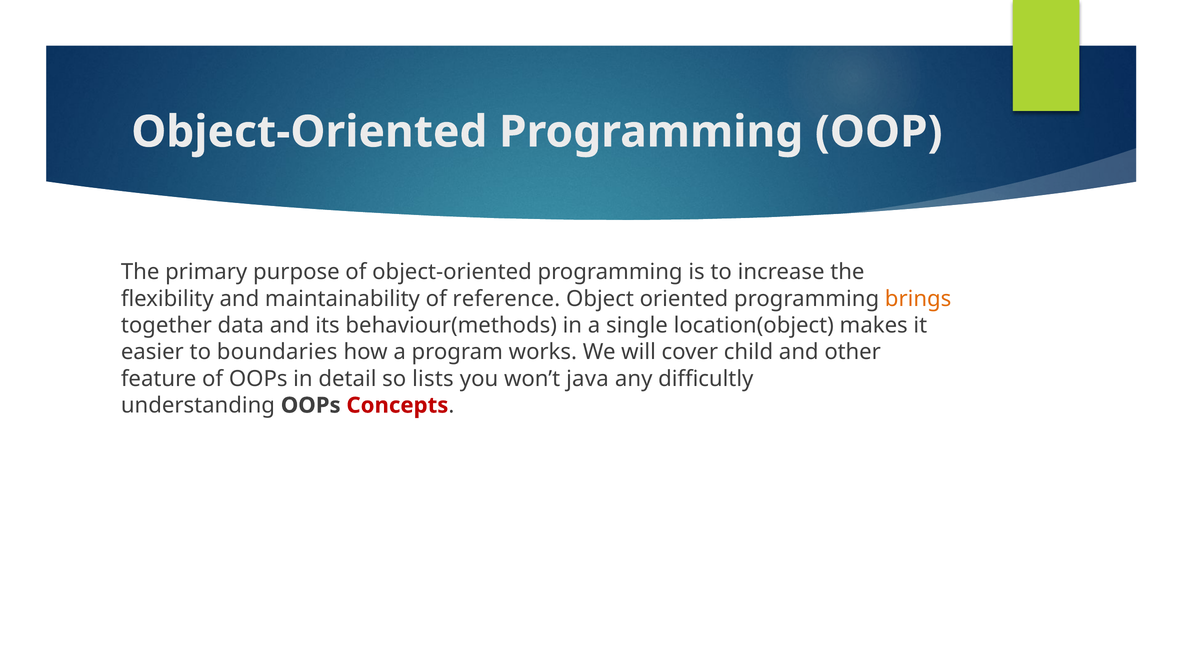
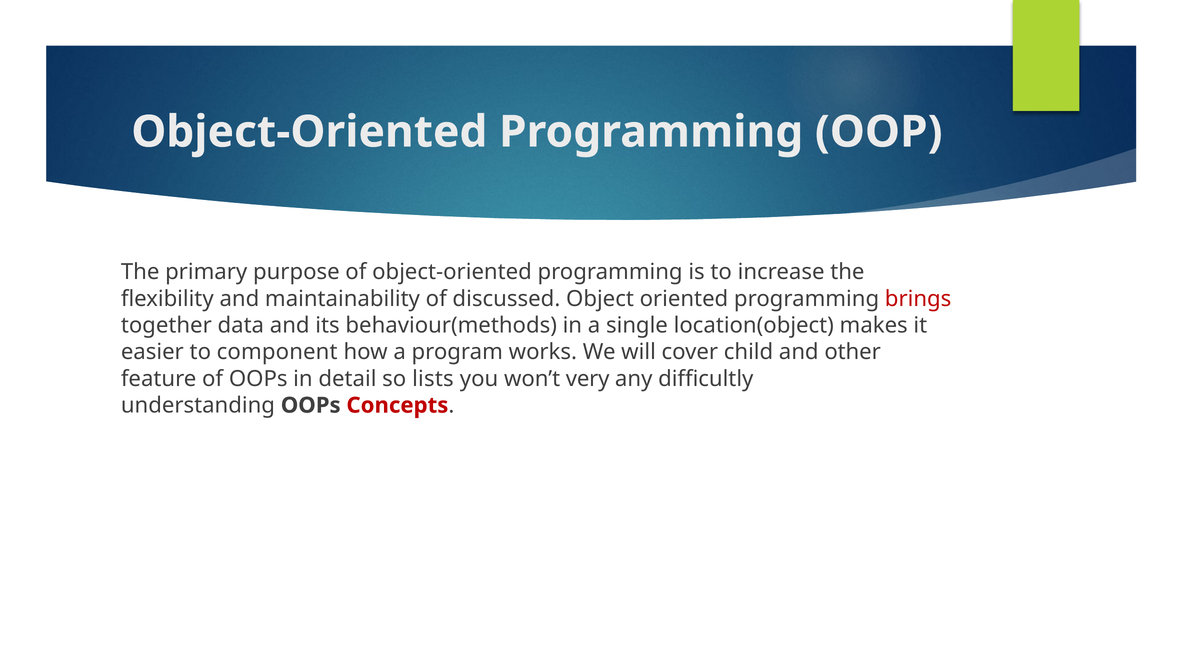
reference: reference -> discussed (506, 299)
brings colour: orange -> red (918, 299)
boundaries: boundaries -> component (277, 352)
java: java -> very (588, 378)
